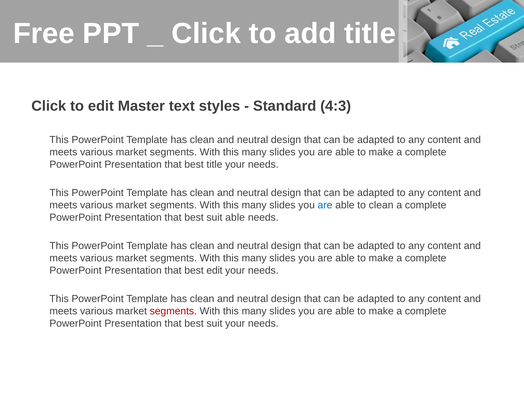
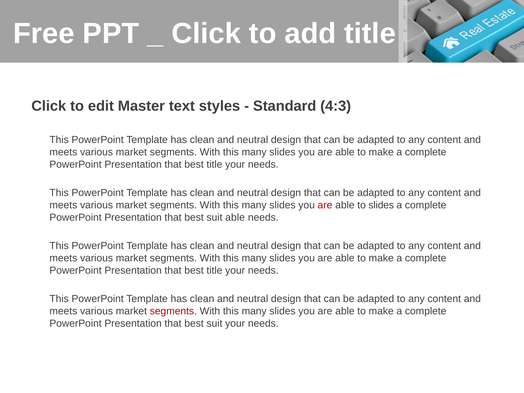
are colour: blue -> red (325, 205)
to clean: clean -> slides (381, 205)
edit: edit -> title (214, 270)
